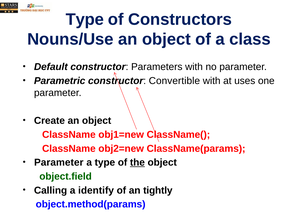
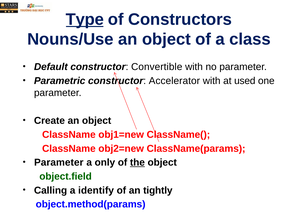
Type underline: none -> present (85, 19)
Parameters: Parameters -> Convertible (157, 67)
Convertible: Convertible -> Accelerator (174, 81)
uses: uses -> used (245, 81)
a type: type -> only (105, 162)
